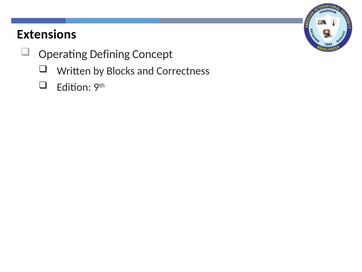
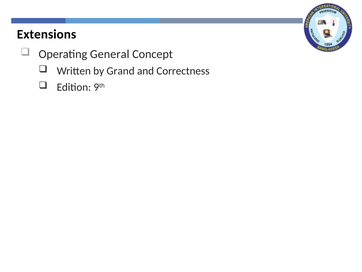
Defining: Defining -> General (110, 54)
Blocks: Blocks -> Grand (121, 71)
